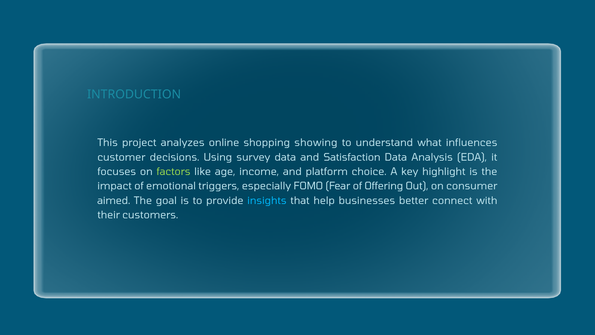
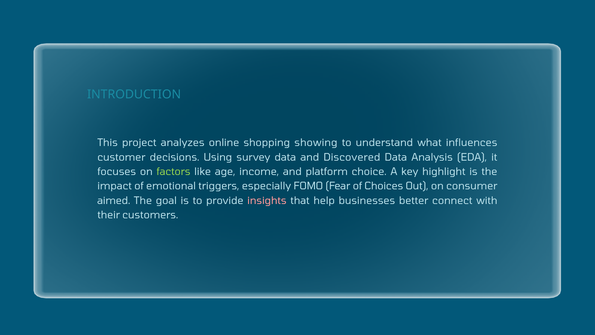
Satisfaction: Satisfaction -> Discovered (352, 157)
Offering: Offering -> Choices (384, 186)
insights colour: light blue -> pink (267, 201)
